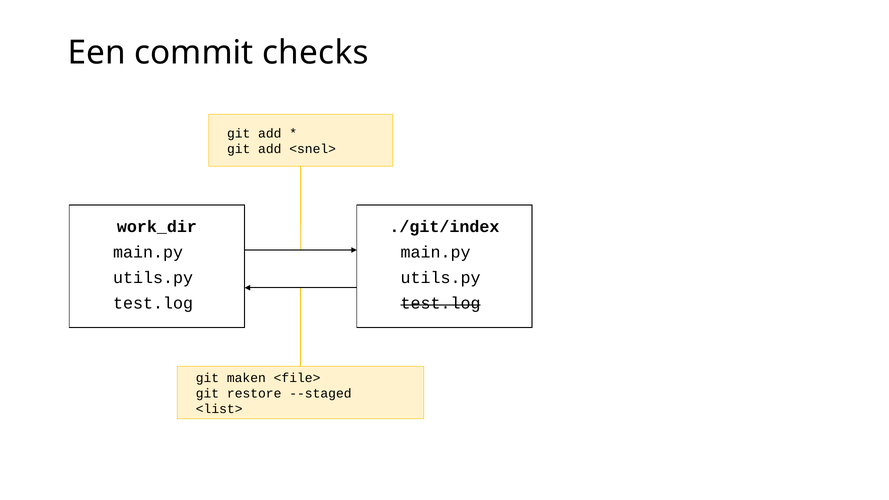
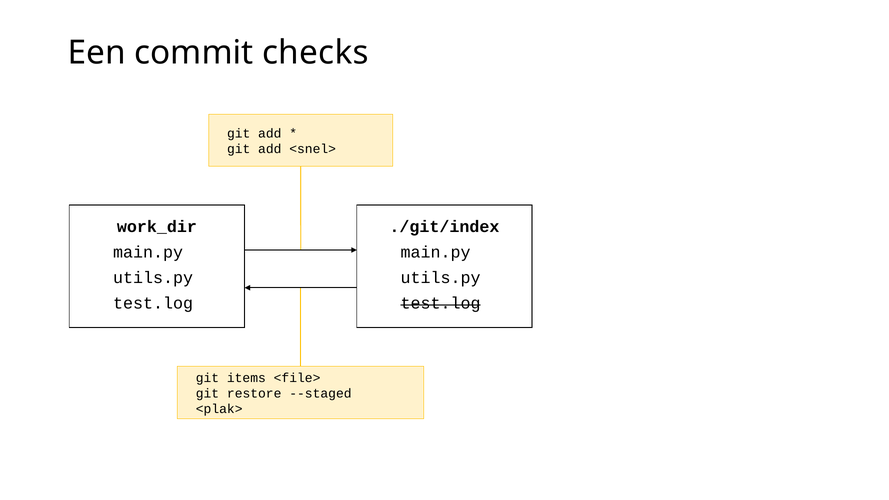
maken: maken -> items (246, 378)
<list>: <list> -> <plak> (219, 409)
